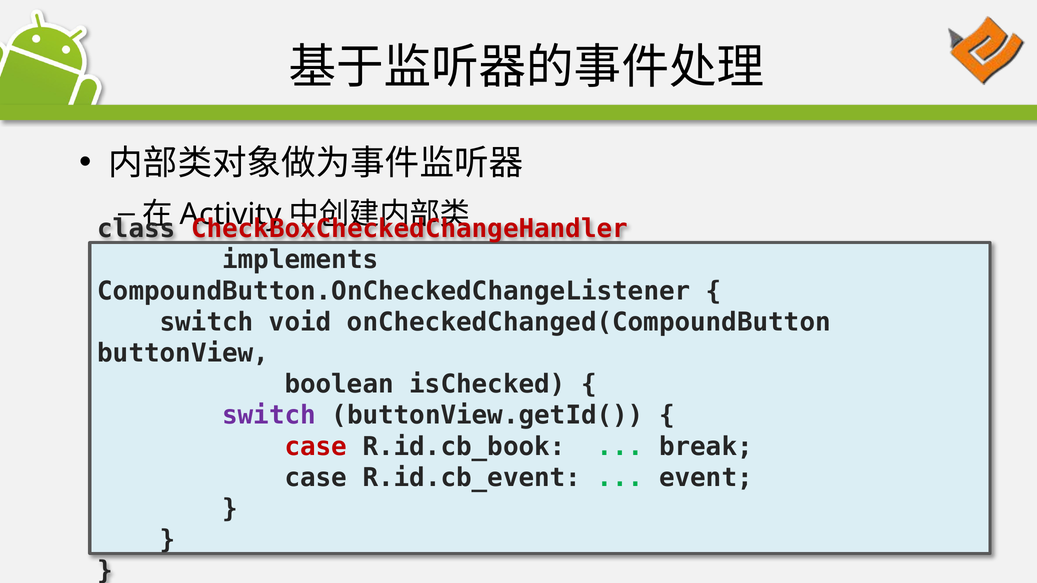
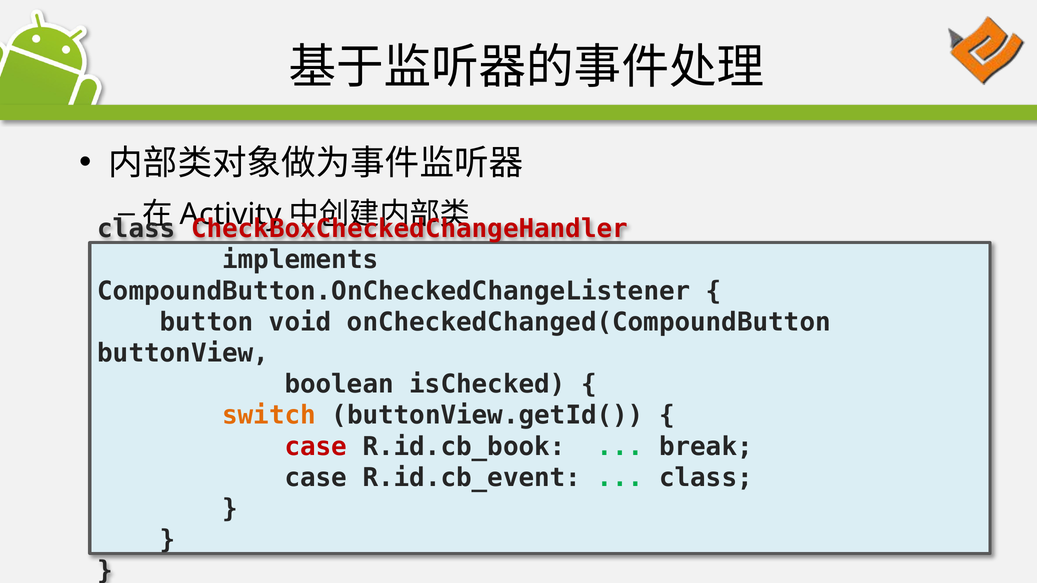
switch: switch -> button (207, 322)
switch colour: purple -> orange (269, 416)
event: event -> class (706, 478)
